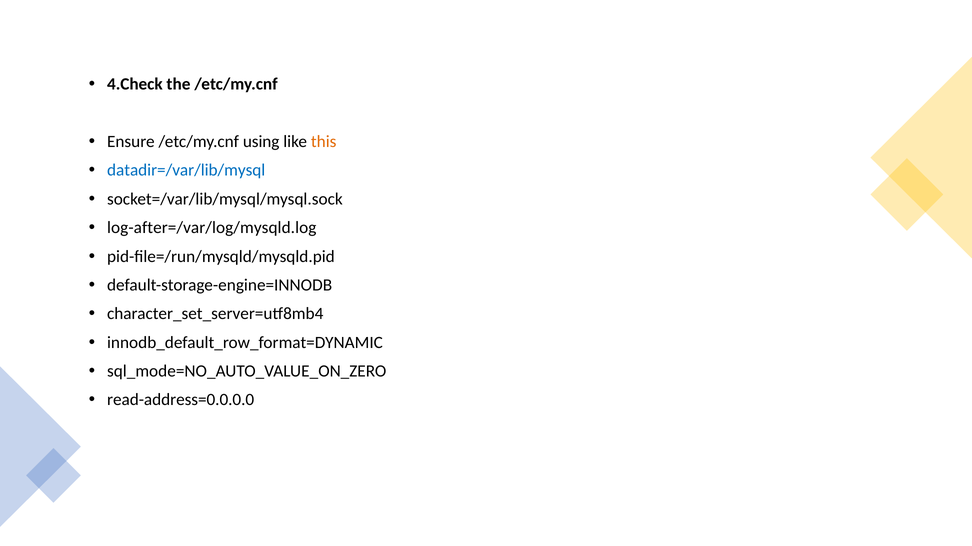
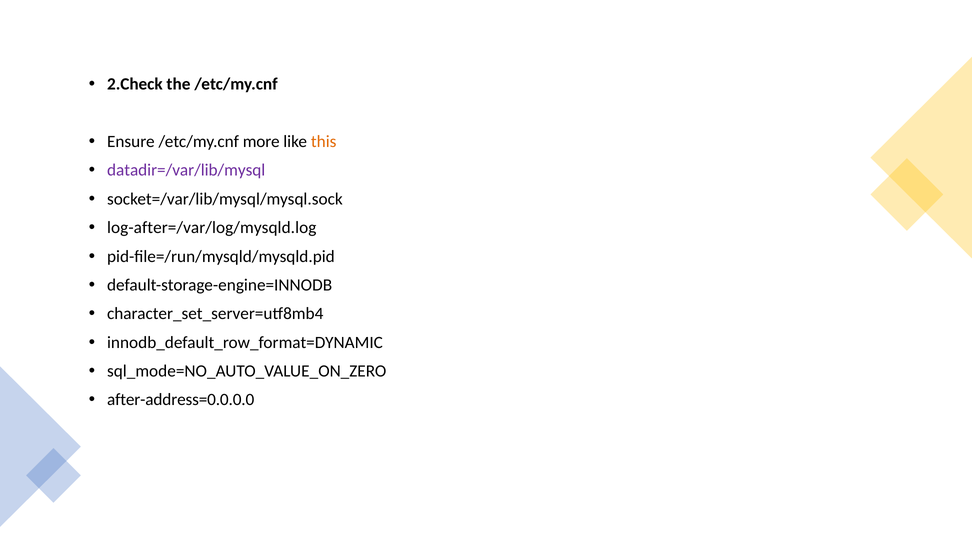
4.Check: 4.Check -> 2.Check (135, 84)
using: using -> more (261, 142)
datadir=/var/lib/mysql colour: blue -> purple (186, 171)
read-address=0.0.0.0: read-address=0.0.0.0 -> after-address=0.0.0.0 (181, 400)
